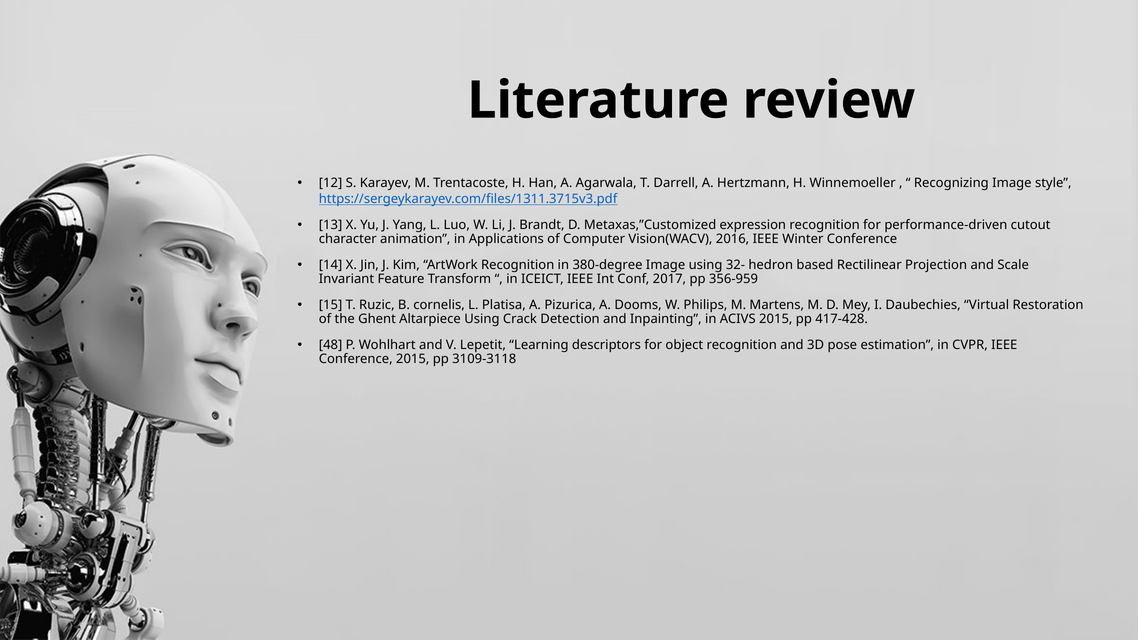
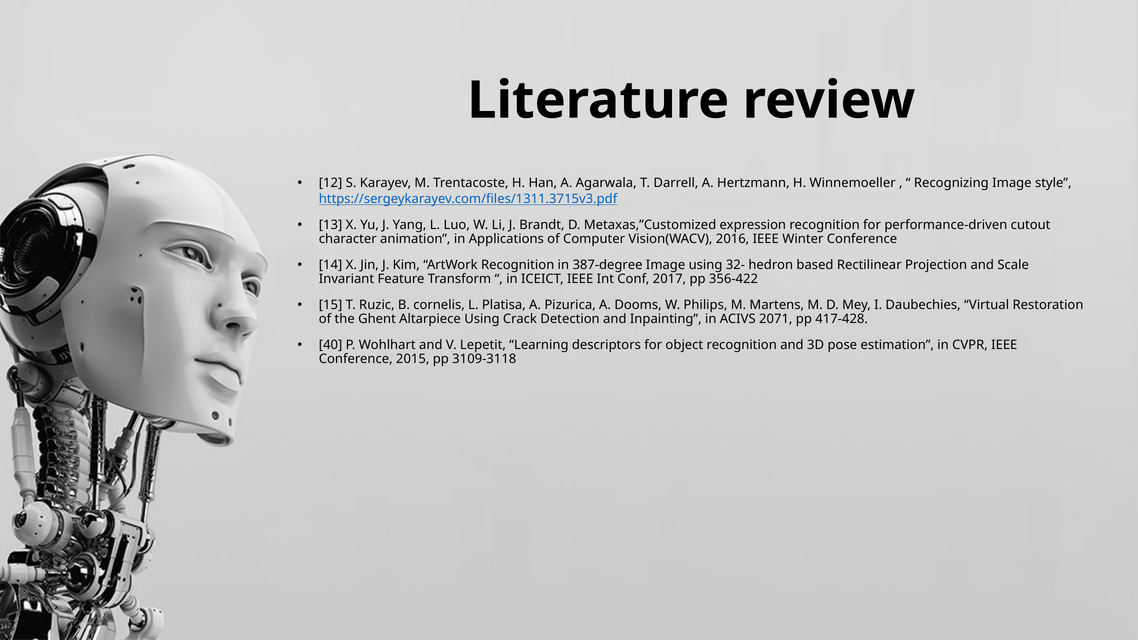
380-degree: 380-degree -> 387-degree (608, 265)
356-959: 356-959 -> 356-422 (733, 279)
ACIVS 2015: 2015 -> 2071 (776, 319)
48: 48 -> 40 (331, 345)
